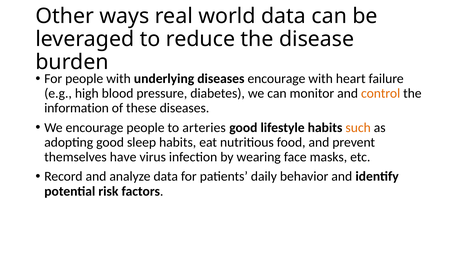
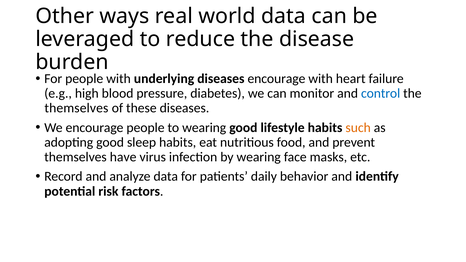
control colour: orange -> blue (381, 93)
information: information -> themselves (76, 108)
to arteries: arteries -> wearing (204, 128)
